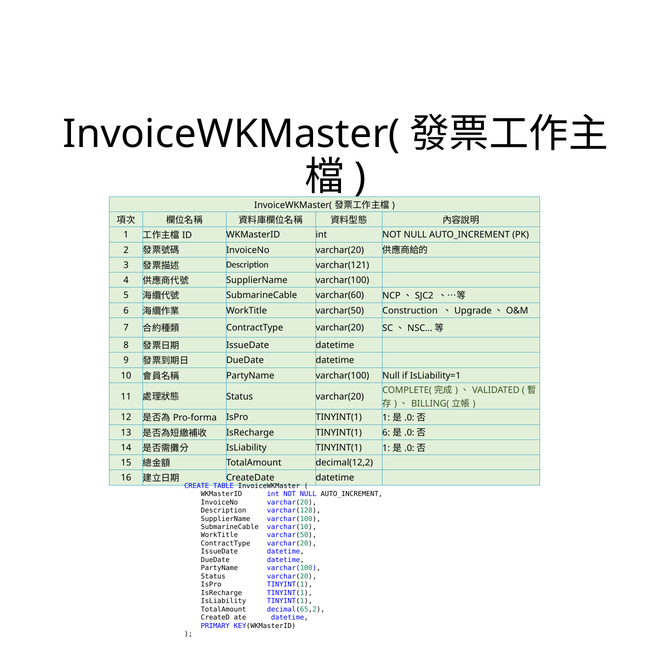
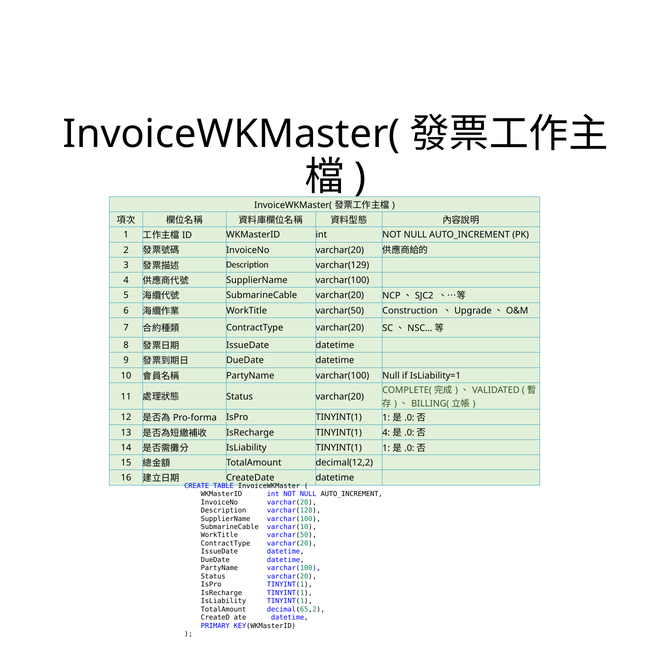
varchar(121: varchar(121 -> varchar(129 (342, 265)
SubmarineCable varchar(60: varchar(60 -> varchar(20 (340, 295)
TINYINT(1 6: 6 -> 4 (386, 433)
